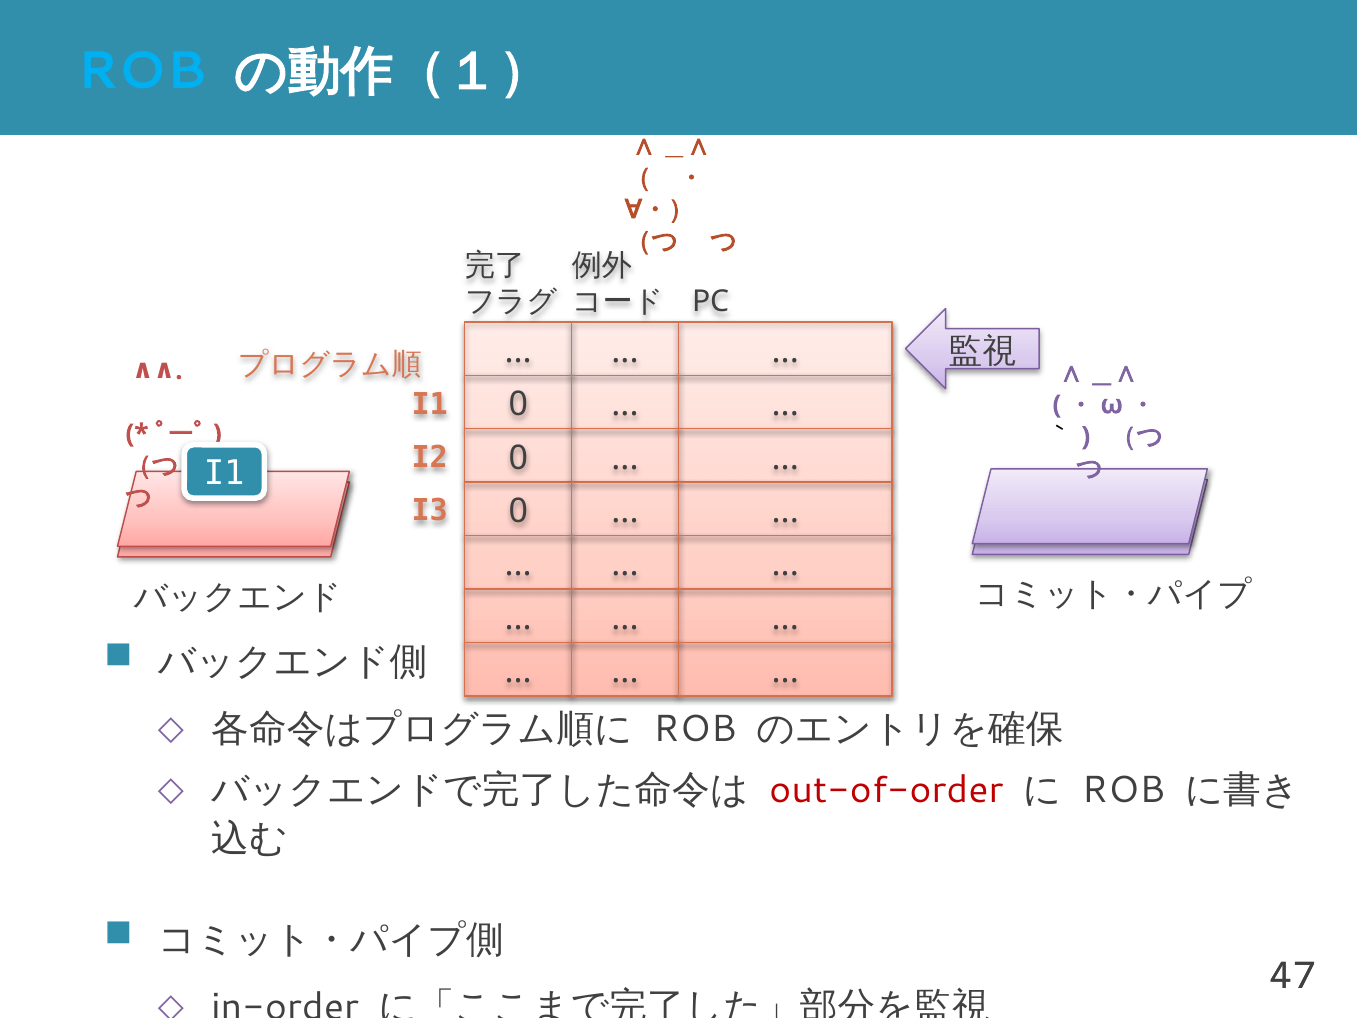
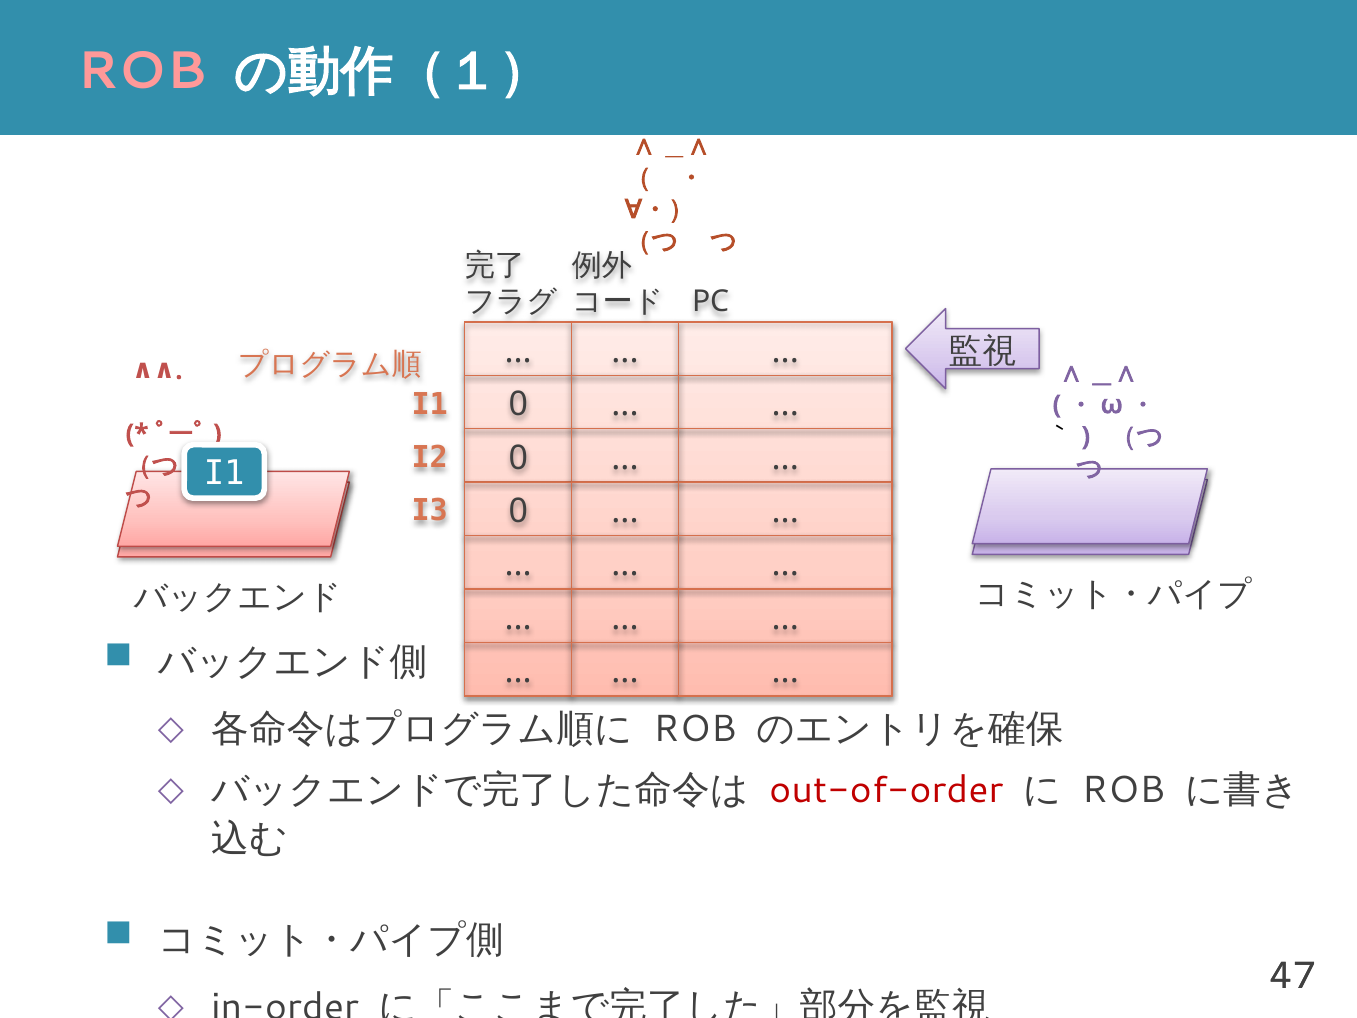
ROB colour: light blue -> pink (143, 71)
